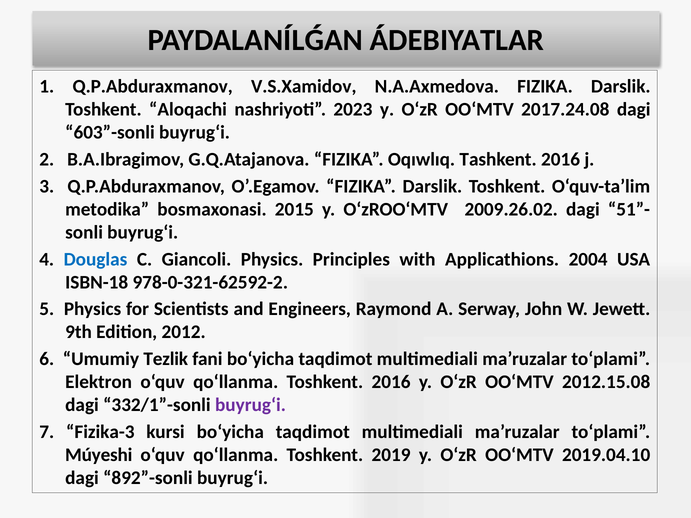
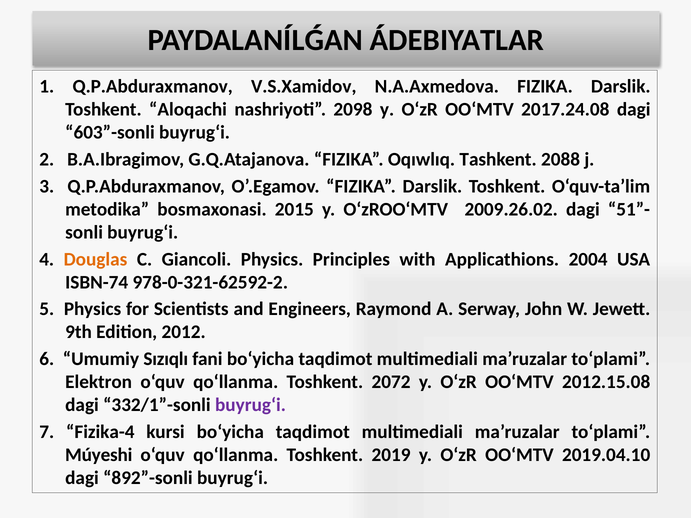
2023: 2023 -> 2098 (353, 110)
Tashkent 2016: 2016 -> 2088 (561, 159)
Douglas colour: blue -> orange (95, 259)
ISBN-18: ISBN-18 -> ISBN-74 (97, 282)
Tezlik: Tezlik -> Sızıqlı (166, 359)
Toshkent 2016: 2016 -> 2072 (391, 382)
Fizika-3: Fizika-3 -> Fizika-4 (100, 432)
